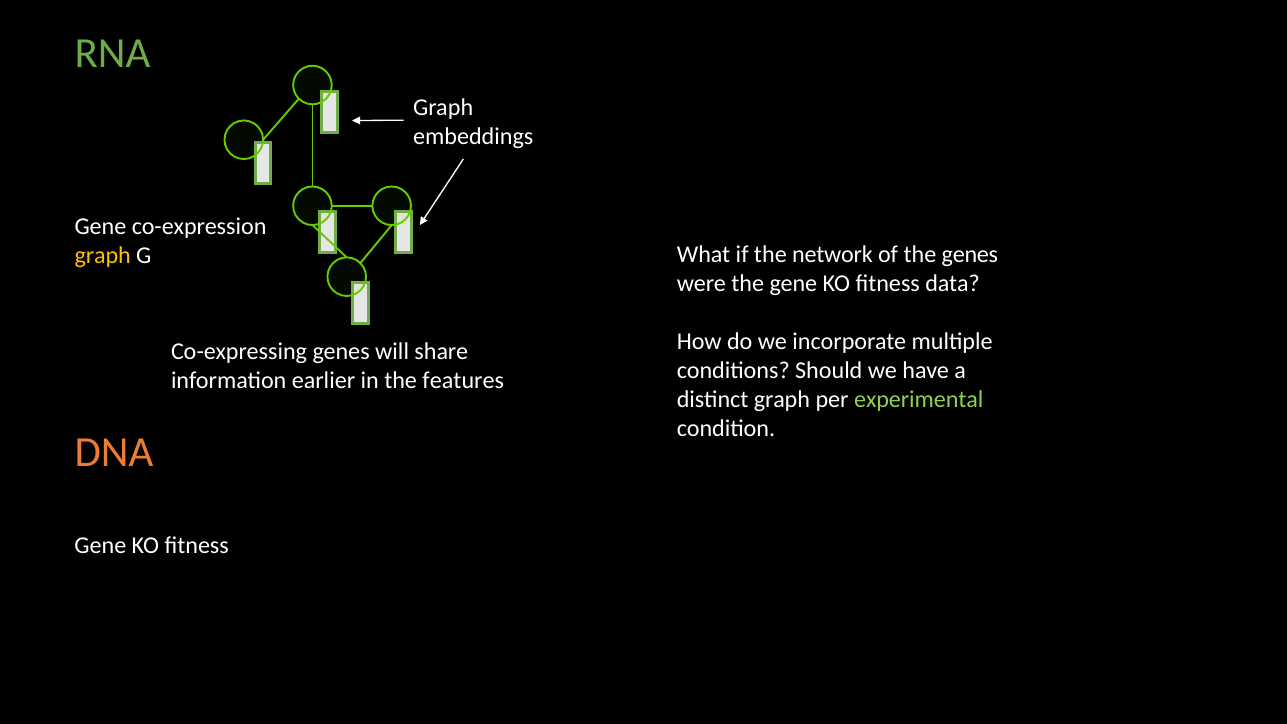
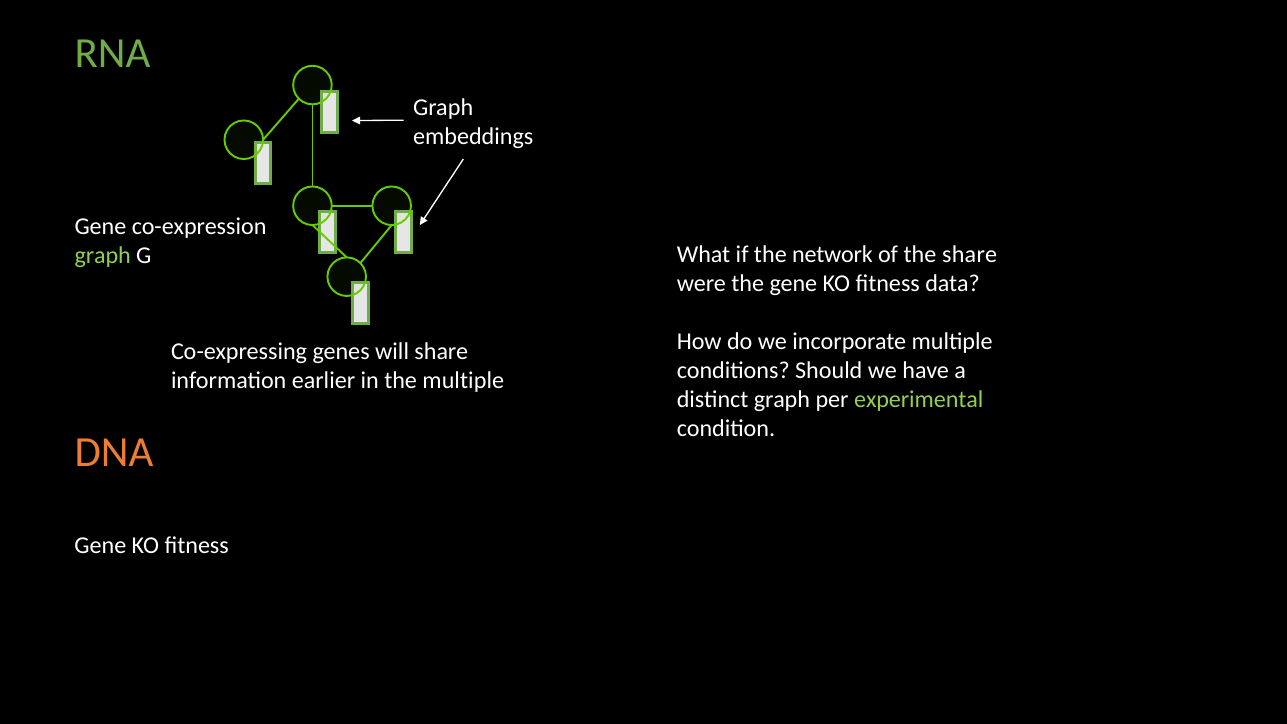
the genes: genes -> share (970, 254)
graph colour: yellow -> light green (103, 256)
the features: features -> multiple (463, 380)
